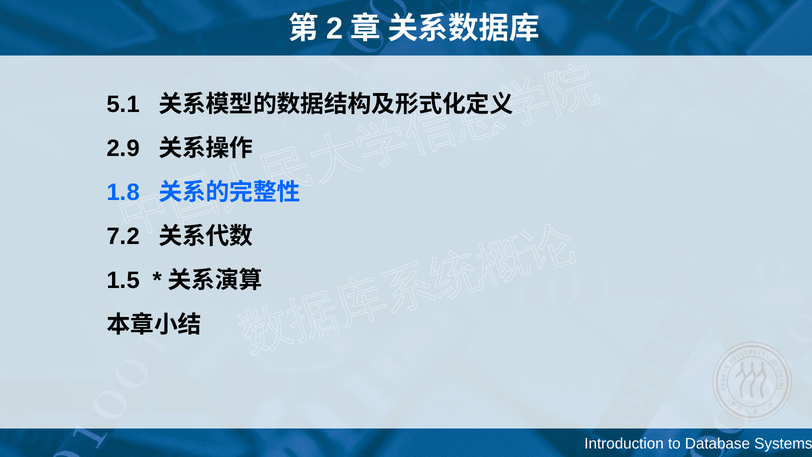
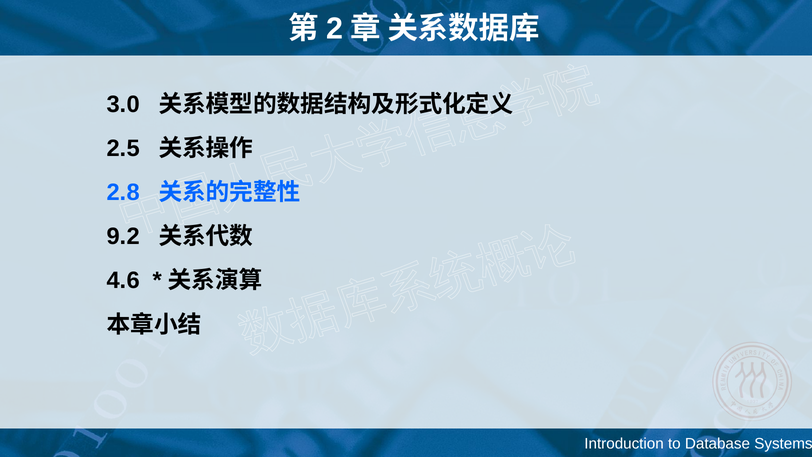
5.1: 5.1 -> 3.0 (123, 104)
2.9: 2.9 -> 2.5 (123, 148)
1.8: 1.8 -> 2.8 (123, 192)
7.2: 7.2 -> 9.2 (123, 236)
1.5: 1.5 -> 4.6 (123, 281)
